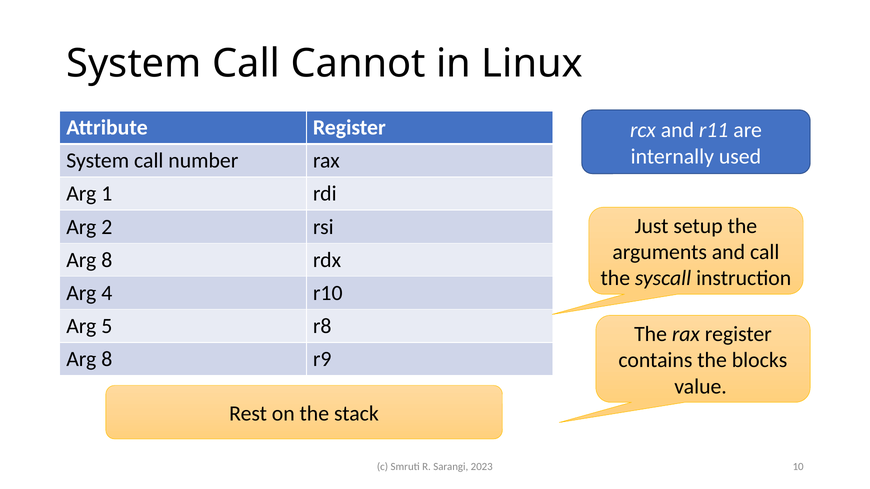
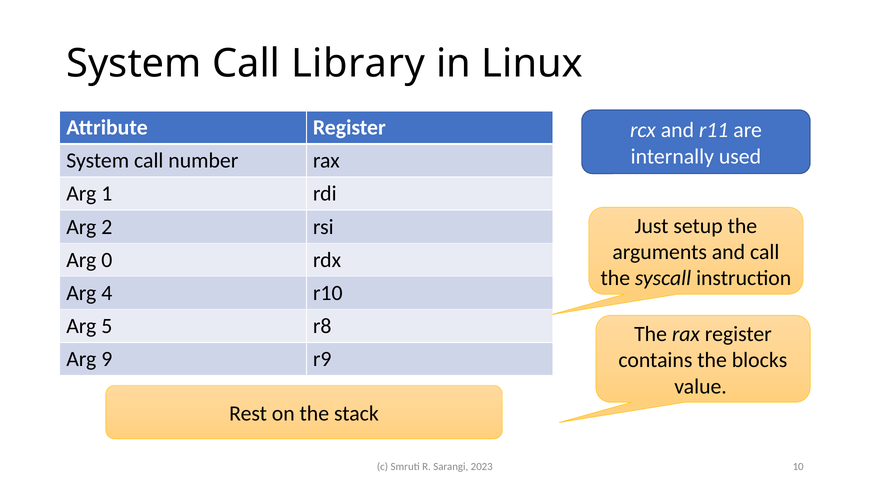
Cannot: Cannot -> Library (358, 63)
8: 8 -> 0 (107, 260)
8: 8 -> 9 (107, 359)
